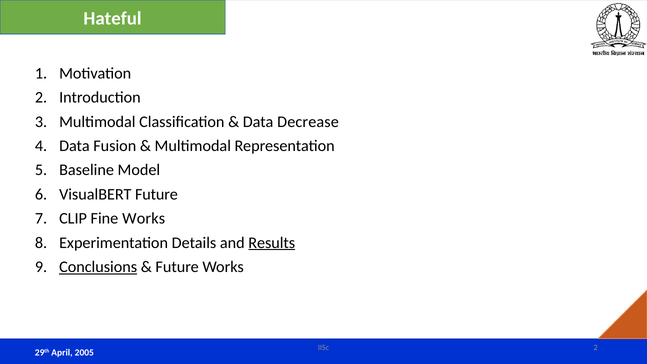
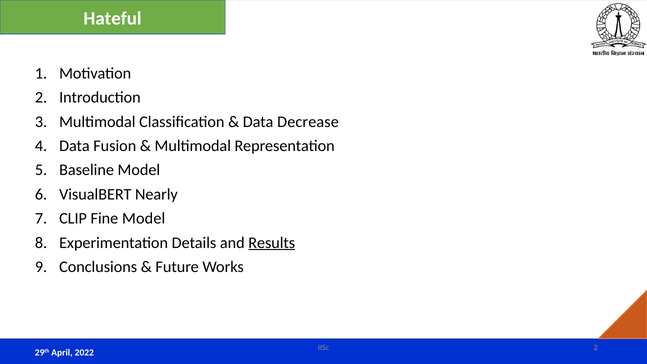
VisualBERT Future: Future -> Nearly (156, 194)
Fine Works: Works -> Model (144, 218)
Conclusions underline: present -> none (98, 267)
2005: 2005 -> 2022 (84, 353)
